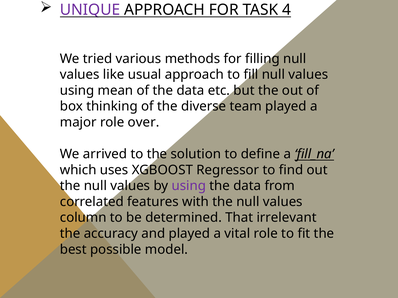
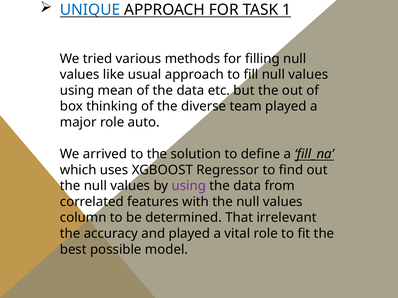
UNIQUE colour: purple -> blue (90, 10)
4: 4 -> 1 (287, 10)
over: over -> auto (144, 122)
